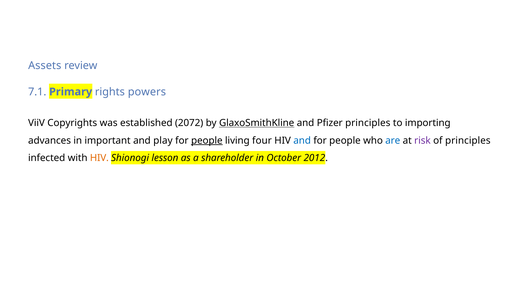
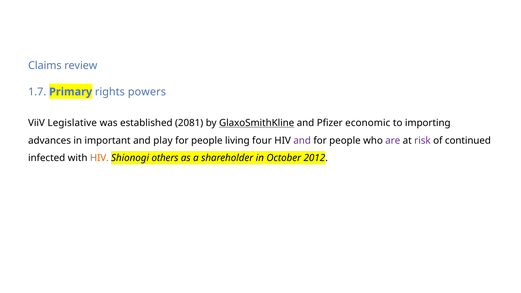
Assets: Assets -> Claims (45, 66)
7.1: 7.1 -> 1.7 (37, 92)
Copyrights: Copyrights -> Legislative (72, 123)
2072: 2072 -> 2081 (189, 123)
Pfizer principles: principles -> economic (368, 123)
people underline: present -> none (207, 141)
and colour: blue -> purple (302, 141)
are colour: blue -> purple (393, 141)
of principles: principles -> continued (468, 141)
lesson: lesson -> others (165, 158)
